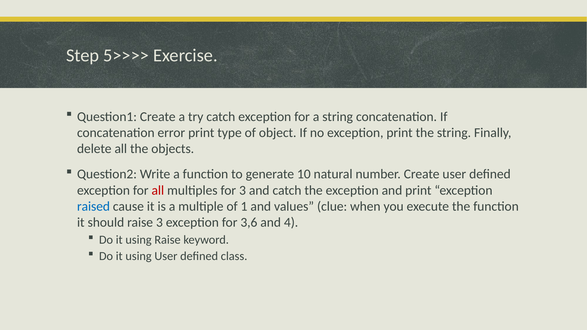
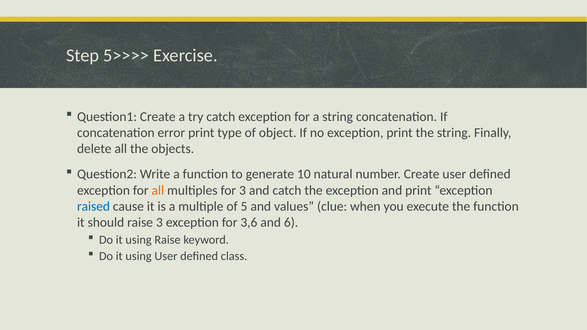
all colour: red -> orange (158, 190)
1: 1 -> 5 (244, 207)
4: 4 -> 6 (291, 223)
